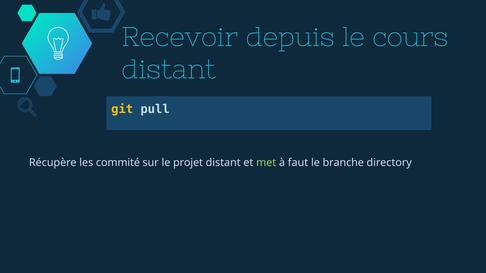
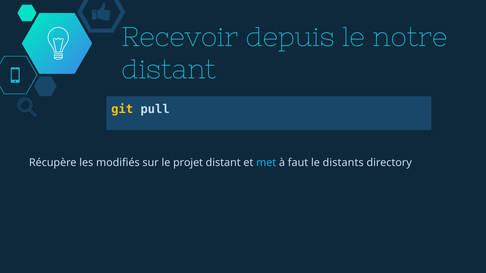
cours: cours -> notre (410, 37)
commité: commité -> modifiés (118, 163)
met colour: light green -> light blue (266, 163)
branche: branche -> distants (343, 163)
